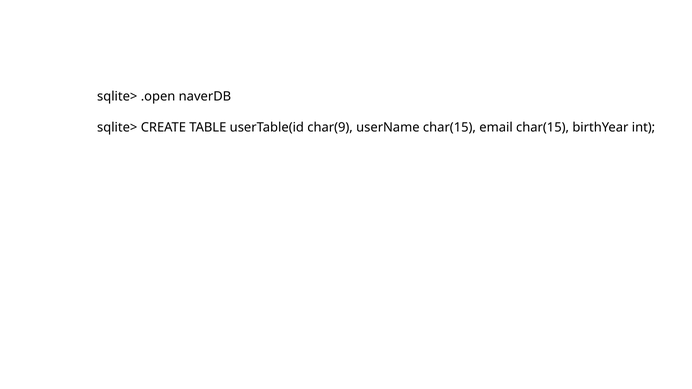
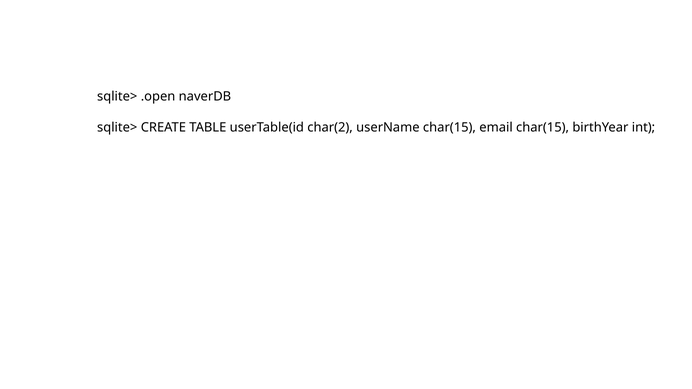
char(9: char(9 -> char(2 (330, 127)
